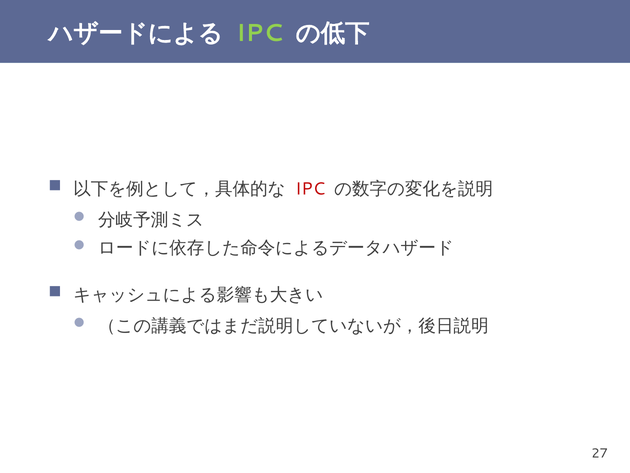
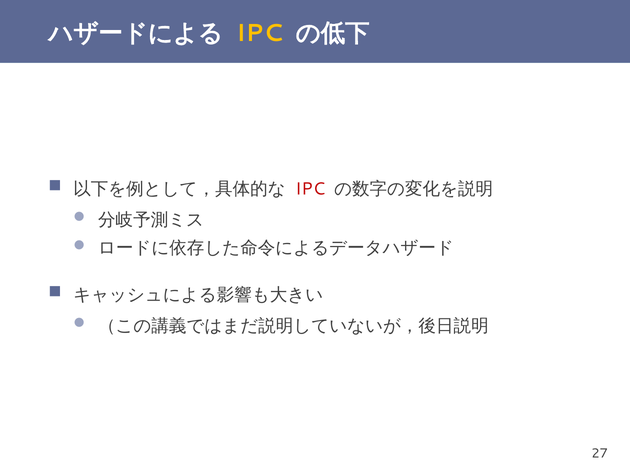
IPC colour: light green -> yellow (260, 33)
